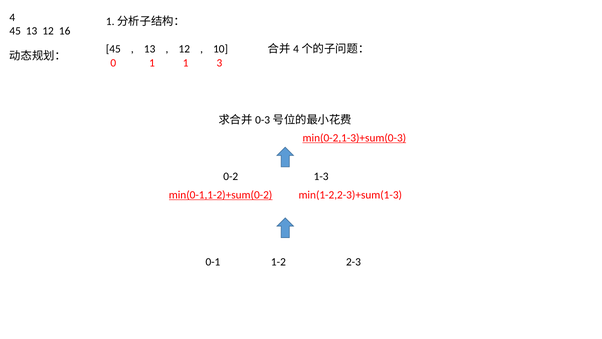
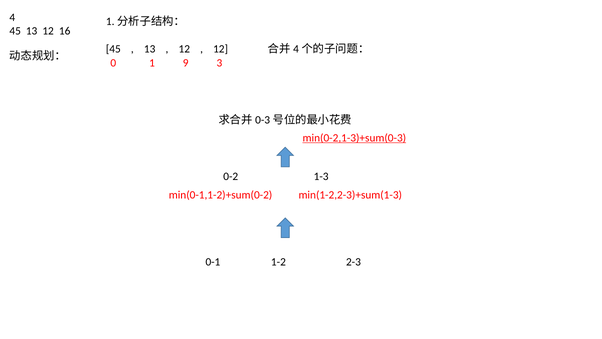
10: 10 -> 12 (221, 49)
1 1: 1 -> 9 (186, 63)
min(0-1,1-2)+sum(0-2 underline: present -> none (221, 195)
